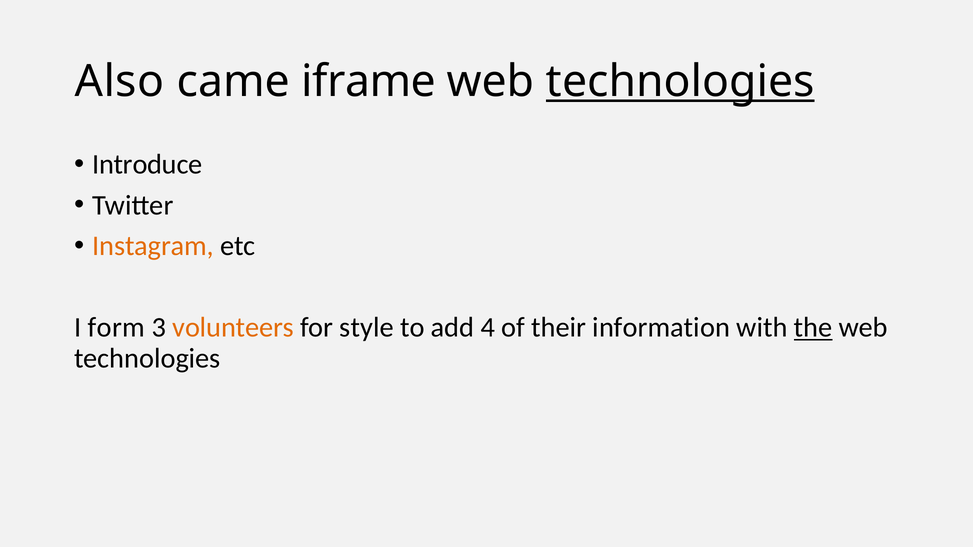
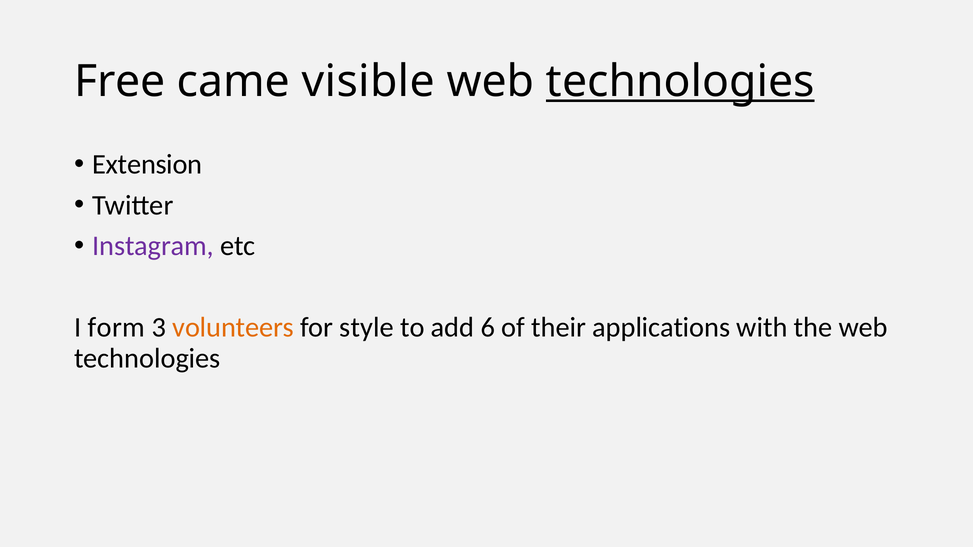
Also: Also -> Free (120, 82)
iframe: iframe -> visible (368, 82)
Introduce: Introduce -> Extension (147, 165)
Instagram colour: orange -> purple (153, 246)
4: 4 -> 6 (488, 328)
information: information -> applications (661, 328)
the underline: present -> none (813, 328)
